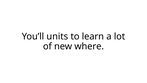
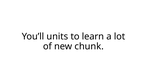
where: where -> chunk (89, 46)
